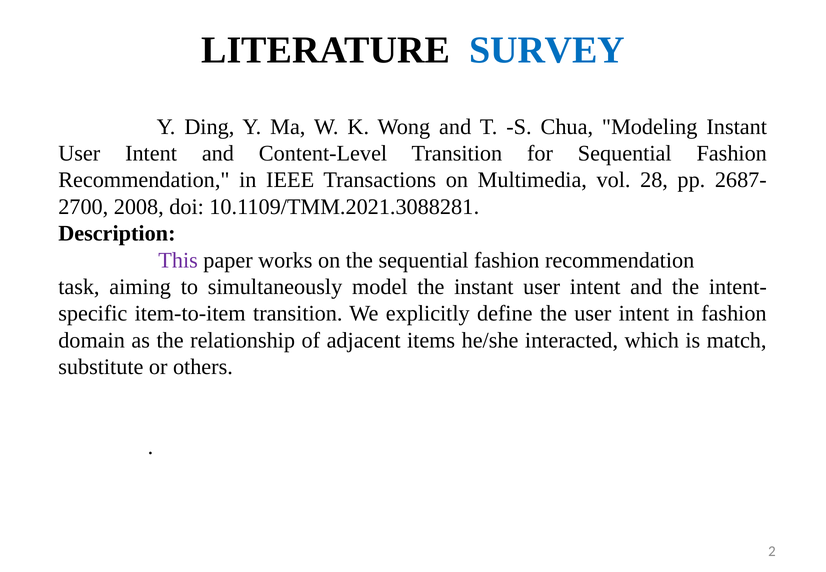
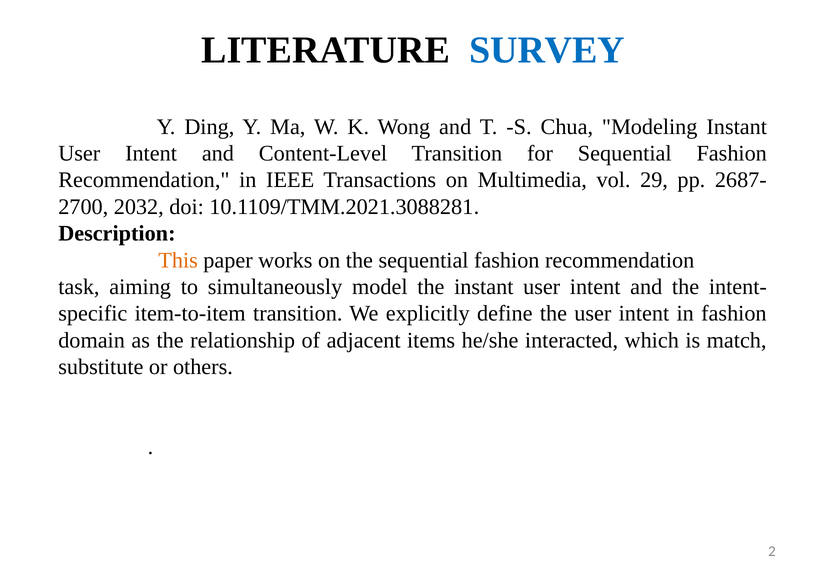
28: 28 -> 29 (654, 180)
2008: 2008 -> 2032 (139, 207)
This colour: purple -> orange (178, 260)
